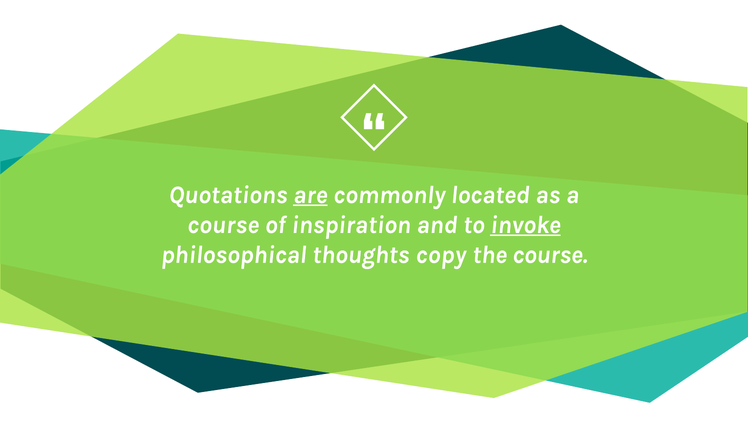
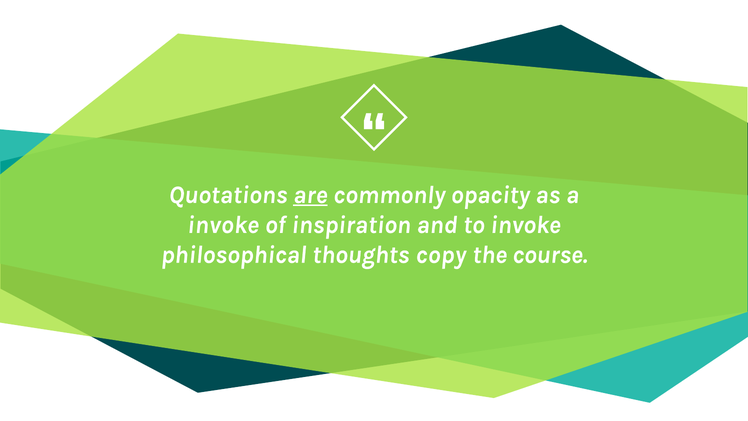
located: located -> opacity (490, 195)
course: course -> invoke (223, 225)
invoke underline: present -> none (525, 225)
